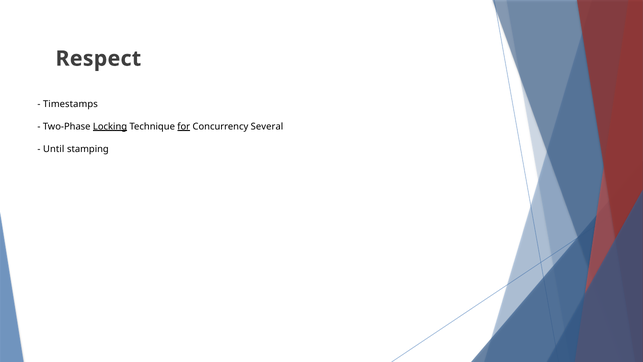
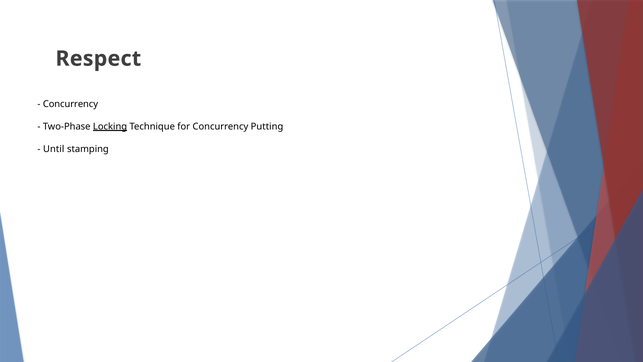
Timestamps: Timestamps -> Concurrency (70, 104)
for underline: present -> none (184, 126)
Several: Several -> Putting (267, 126)
